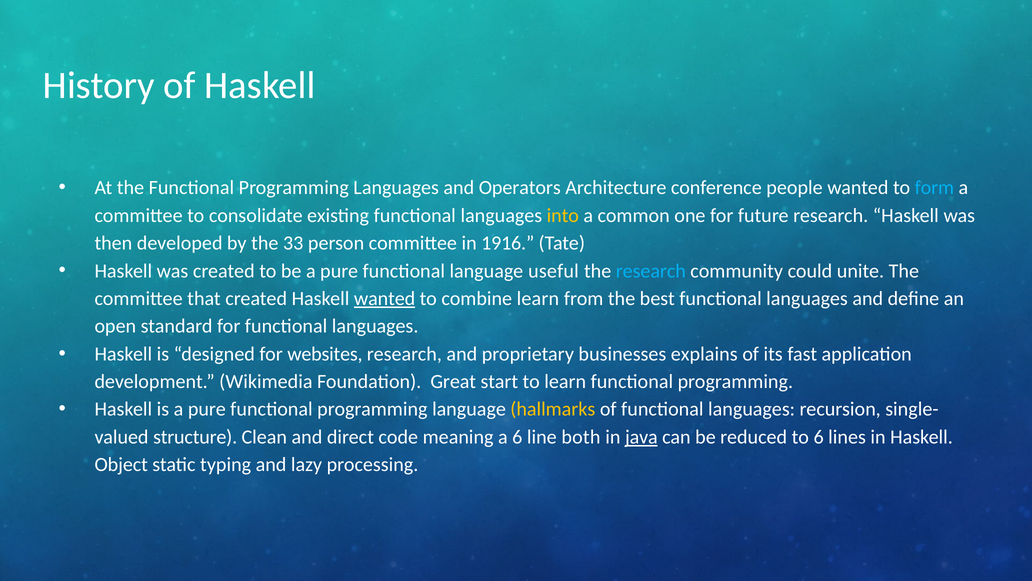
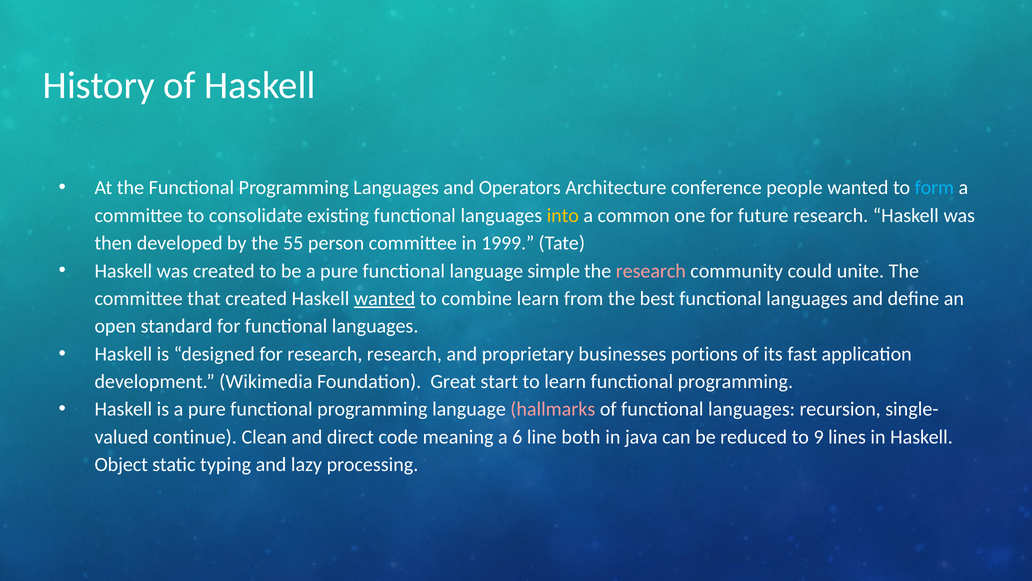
33: 33 -> 55 (293, 243)
1916: 1916 -> 1999 (508, 243)
useful: useful -> simple (554, 271)
research colour: light blue -> pink (651, 271)
for websites: websites -> research (325, 354)
explains: explains -> portions (704, 354)
hallmarks colour: yellow -> pink (553, 409)
structure: structure -> continue (195, 437)
java underline: present -> none (641, 437)
to 6: 6 -> 9 (819, 437)
